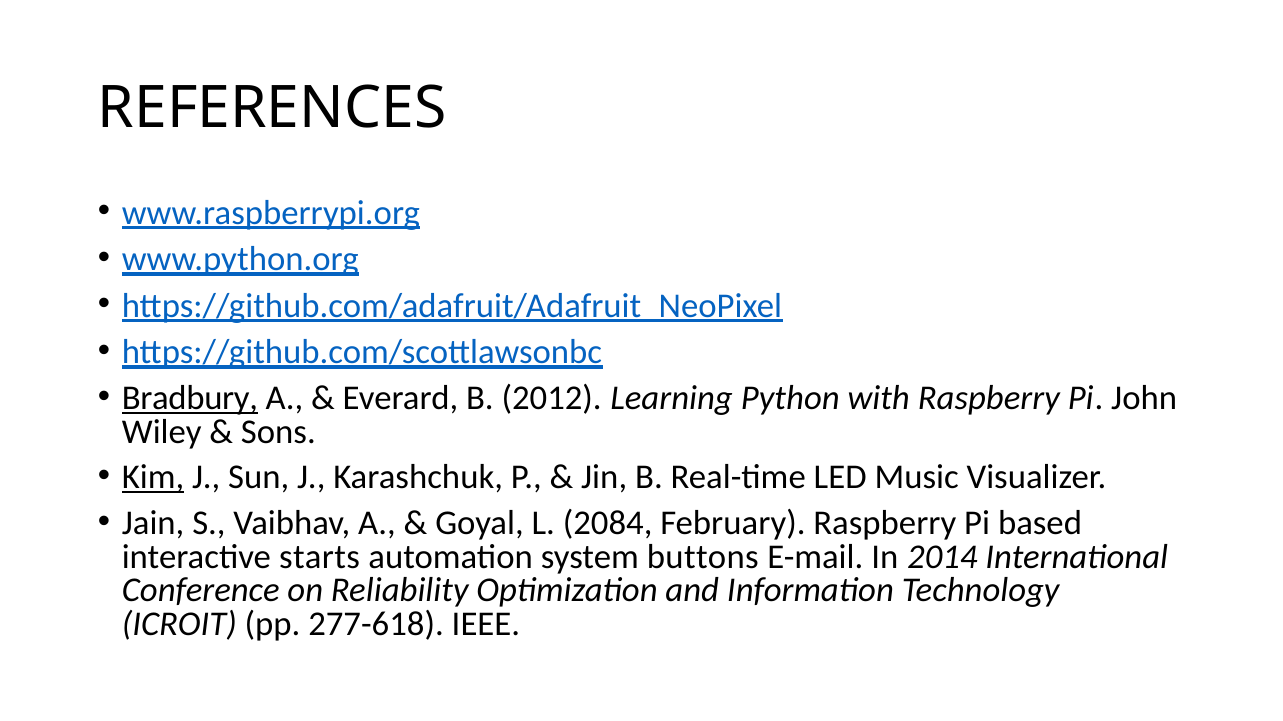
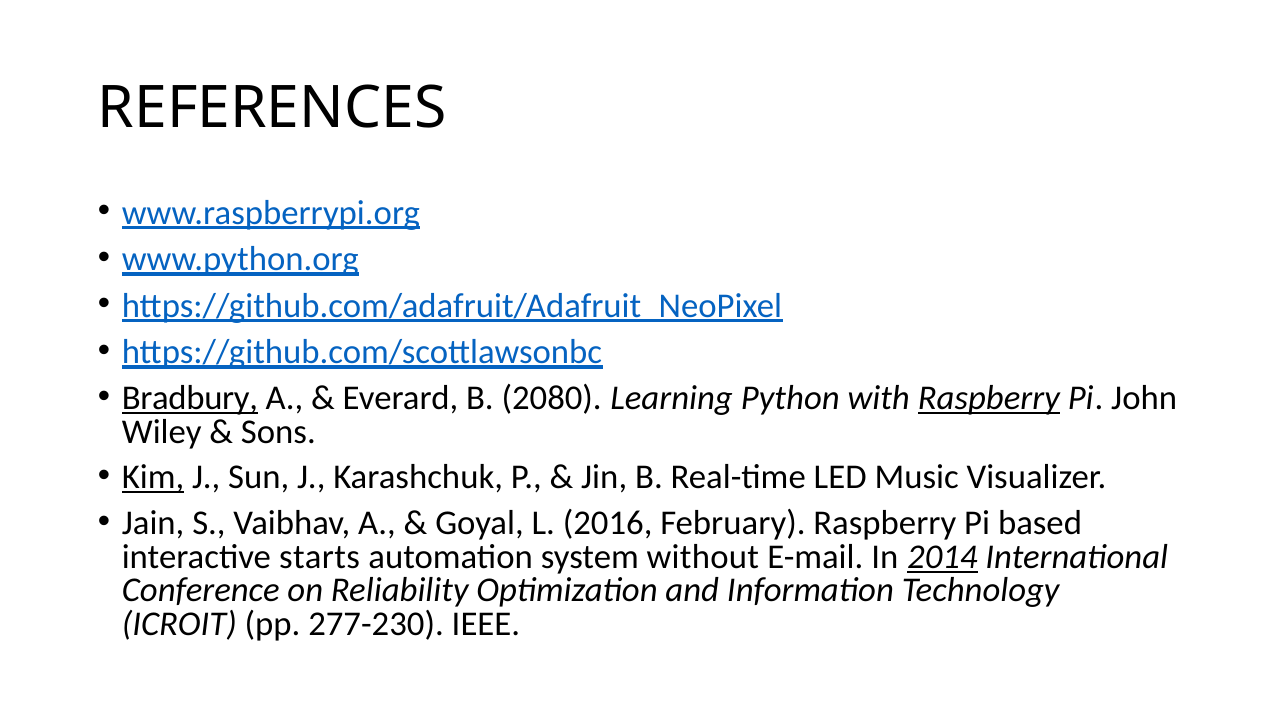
2012: 2012 -> 2080 (552, 398)
Raspberry underline: none -> present (989, 398)
2084: 2084 -> 2016 (608, 524)
buttons: buttons -> without (703, 557)
2014 underline: none -> present (942, 557)
277-618: 277-618 -> 277-230 (376, 625)
